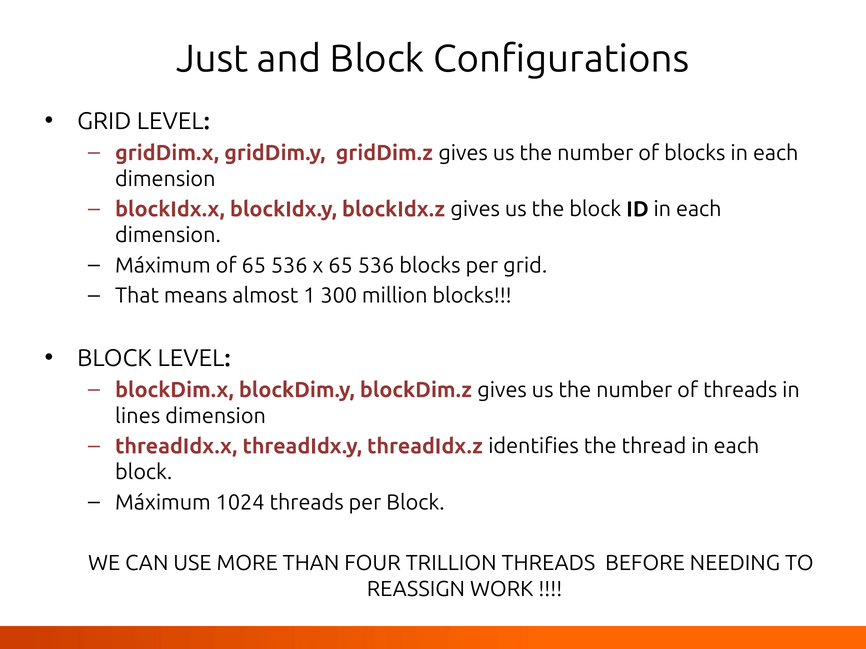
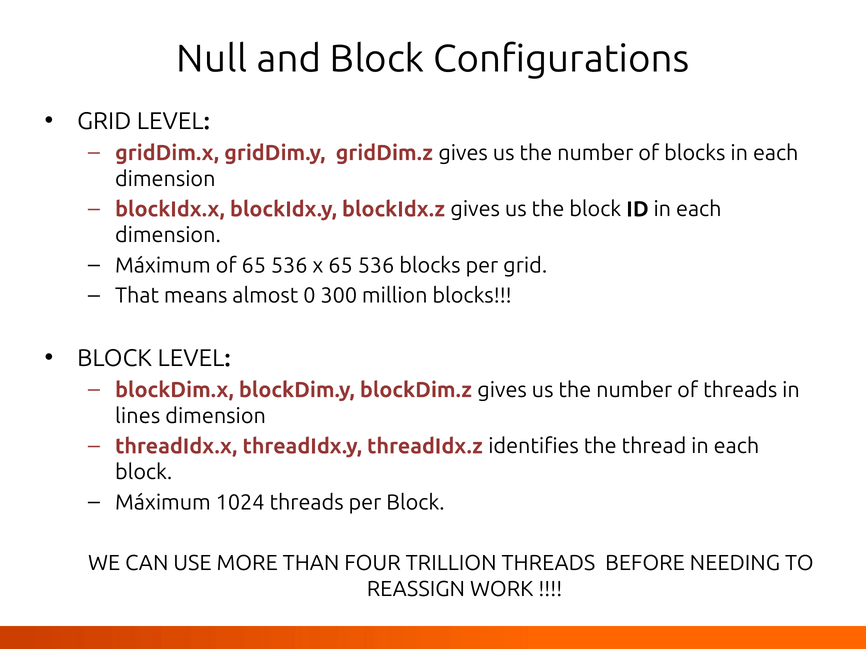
Just: Just -> Null (212, 59)
1: 1 -> 0 (309, 296)
